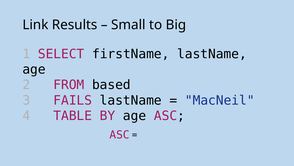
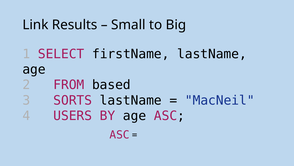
FAILS: FAILS -> SORTS (73, 100)
TABLE: TABLE -> USERS (73, 115)
